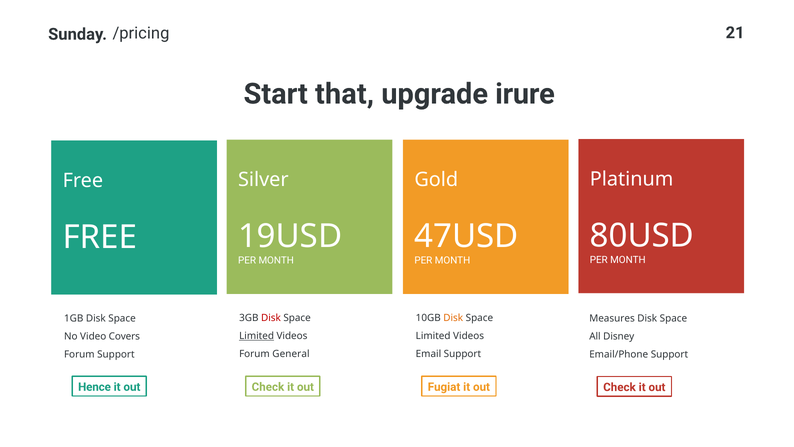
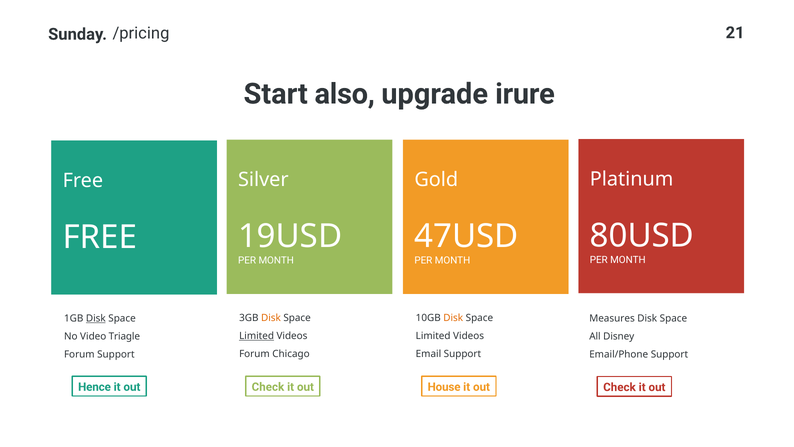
that: that -> also (345, 94)
Disk colour: red -> orange (271, 318)
Disk underline: none -> present (96, 318)
Covers: Covers -> Triagle (124, 336)
General: General -> Chicago (291, 354)
Fugiat: Fugiat -> House (444, 387)
